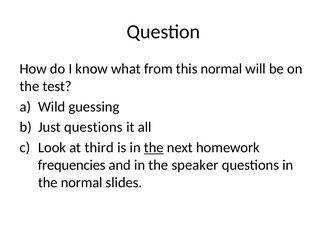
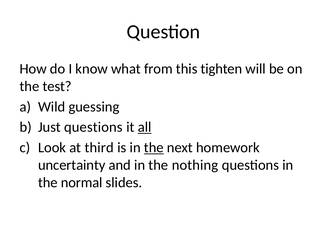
this normal: normal -> tighten (221, 69)
all underline: none -> present (145, 127)
frequencies: frequencies -> uncertainty (72, 165)
speaker: speaker -> nothing (195, 165)
